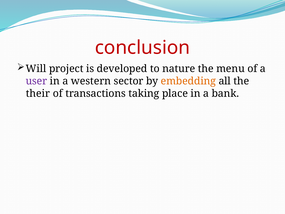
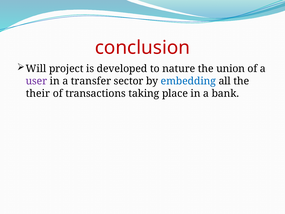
menu: menu -> union (231, 69)
western: western -> transfer (91, 81)
embedding colour: orange -> blue (188, 81)
